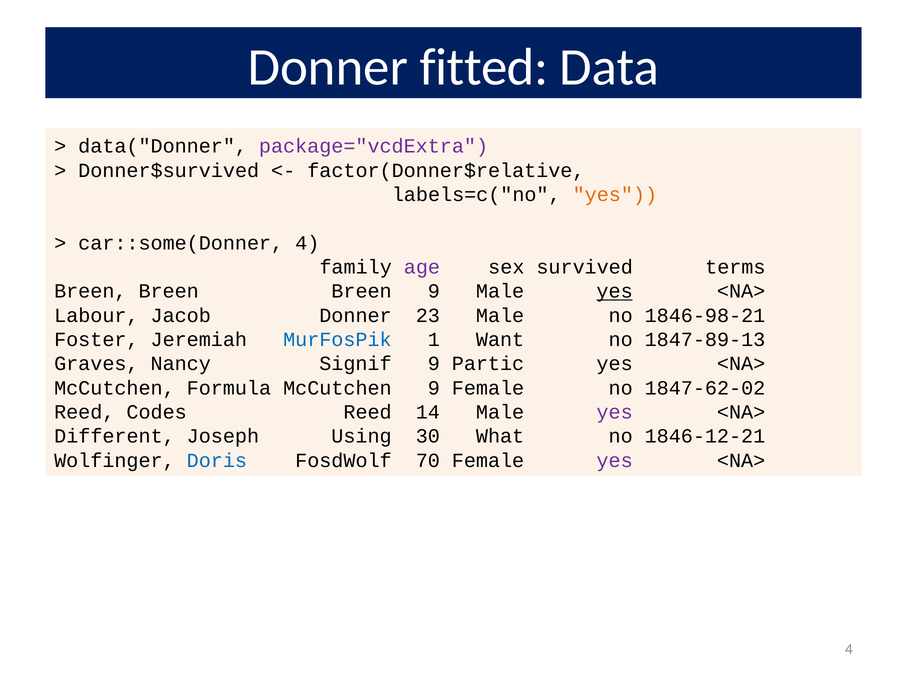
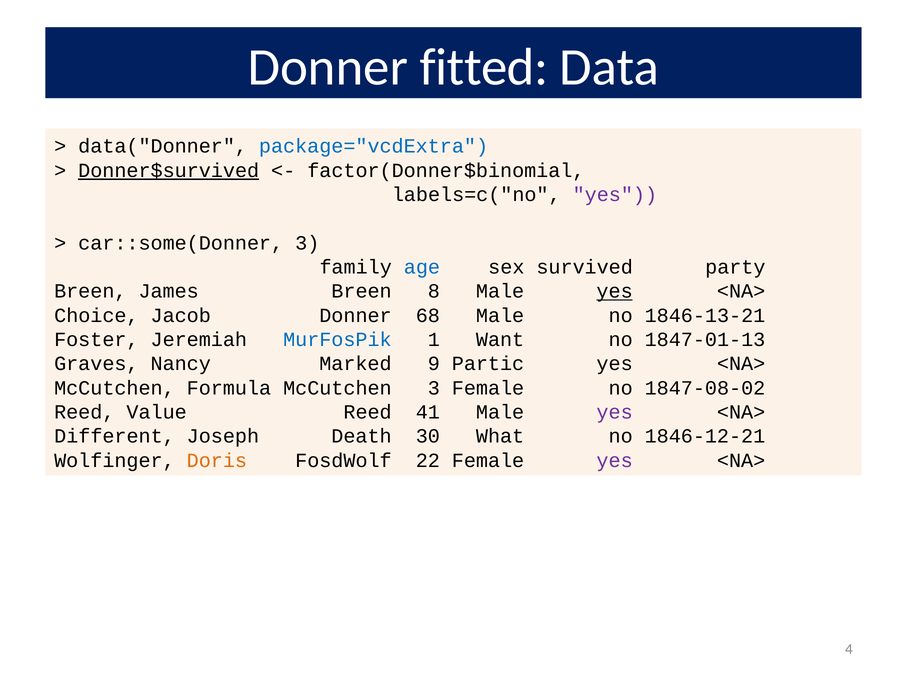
package="vcdExtra colour: purple -> blue (374, 146)
Donner$survived underline: none -> present (169, 171)
factor(Donner$relative: factor(Donner$relative -> factor(Donner$binomial (446, 171)
yes colour: orange -> purple (615, 195)
car::some(Donner 4: 4 -> 3 (307, 243)
age colour: purple -> blue (422, 267)
terms: terms -> party (735, 267)
Breen: Breen -> James (169, 291)
Breen 9: 9 -> 8 (434, 291)
Labour: Labour -> Choice (96, 316)
23: 23 -> 68 (428, 316)
1846-98-21: 1846-98-21 -> 1846-13-21 (705, 316)
1847-89-13: 1847-89-13 -> 1847-01-13 (705, 340)
Signif: Signif -> Marked (355, 364)
McCutchen 9: 9 -> 3 (434, 388)
1847-62-02: 1847-62-02 -> 1847-08-02 (705, 388)
Codes: Codes -> Value (157, 412)
14: 14 -> 41 (428, 412)
Using: Using -> Death (361, 436)
Doris colour: blue -> orange (217, 461)
70: 70 -> 22 (428, 461)
